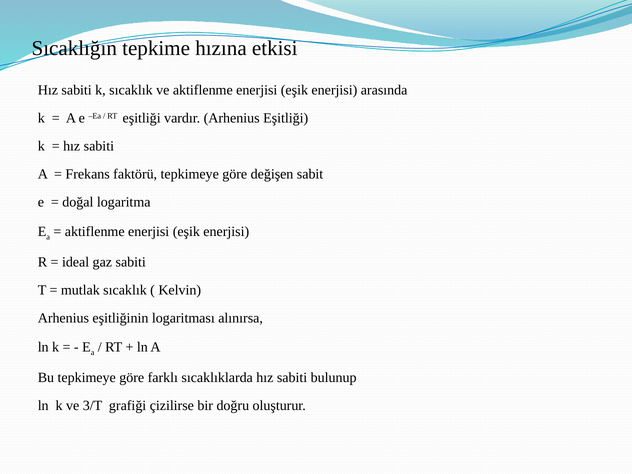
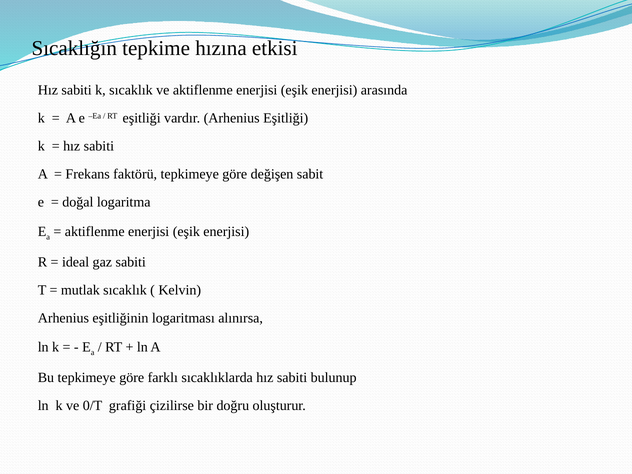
3/T: 3/T -> 0/T (93, 406)
